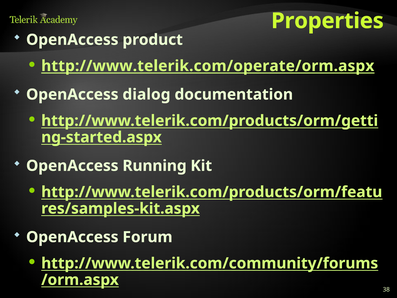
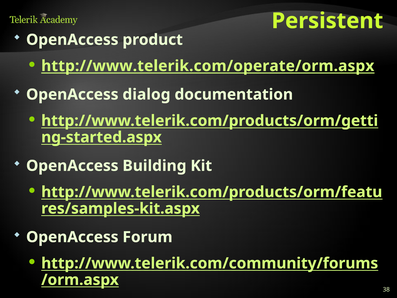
Properties: Properties -> Persistent (327, 21)
Running: Running -> Building (154, 166)
